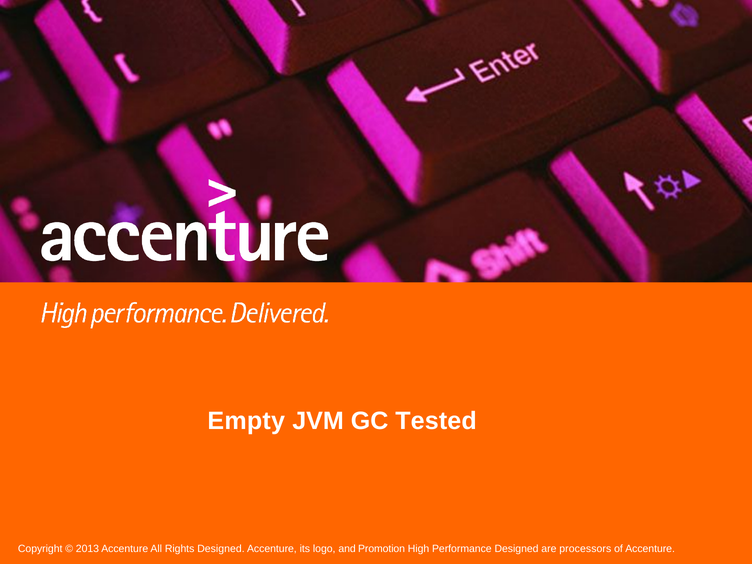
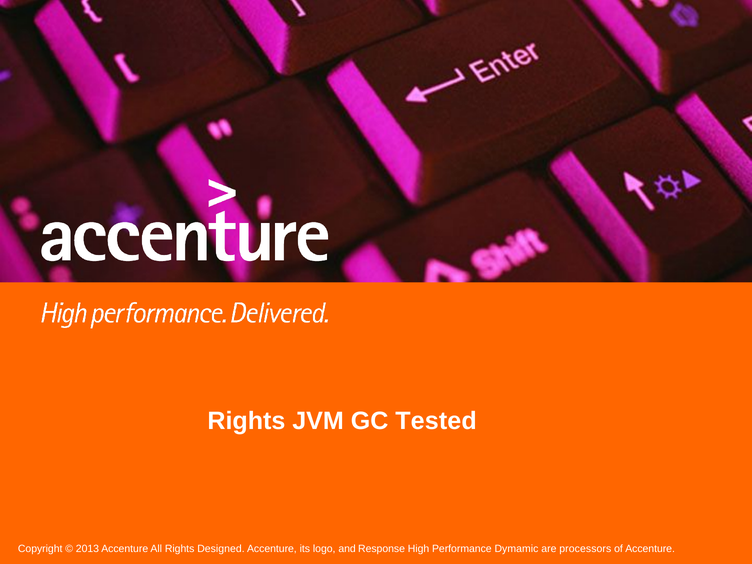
Empty: Empty -> Rights (246, 421)
Promotion: Promotion -> Response (382, 549)
Performance Designed: Designed -> Dymamic (516, 549)
